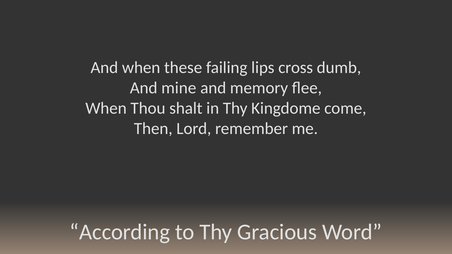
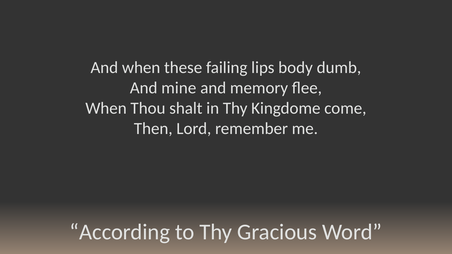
cross: cross -> body (296, 68)
